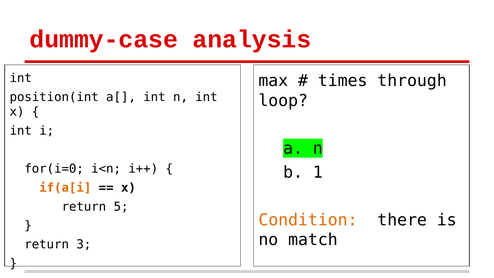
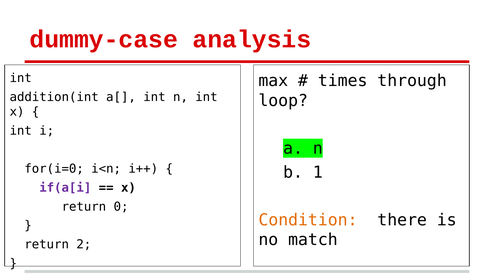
position(int: position(int -> addition(int (54, 97)
if(a[i colour: orange -> purple (65, 188)
5: 5 -> 0 (121, 207)
3: 3 -> 2 (84, 244)
